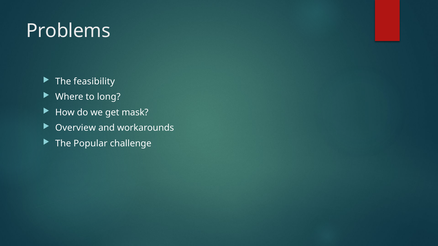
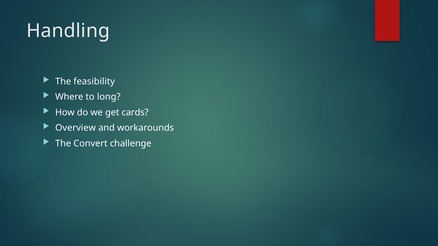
Problems: Problems -> Handling (68, 31)
mask: mask -> cards (135, 113)
Popular: Popular -> Convert (91, 144)
